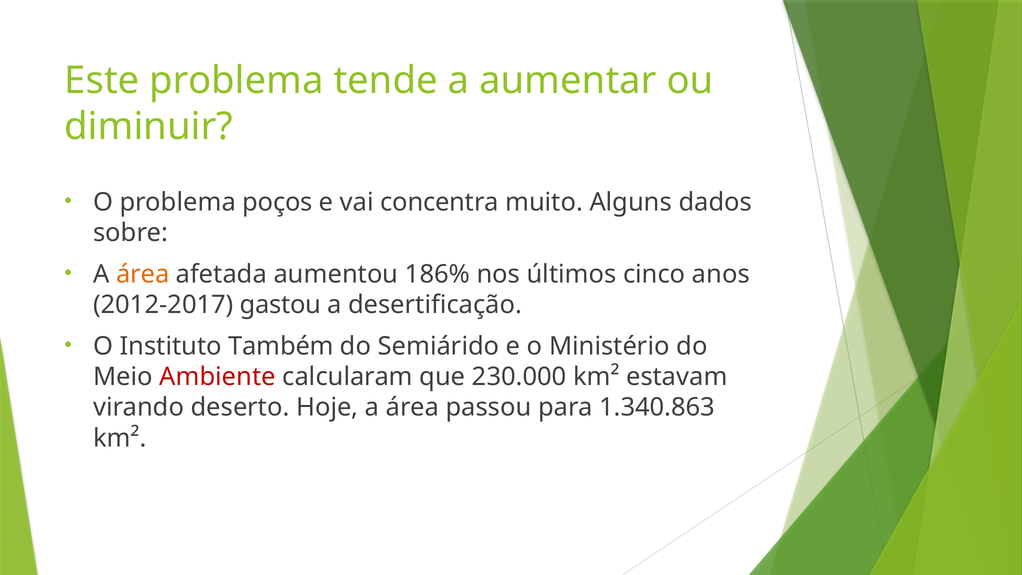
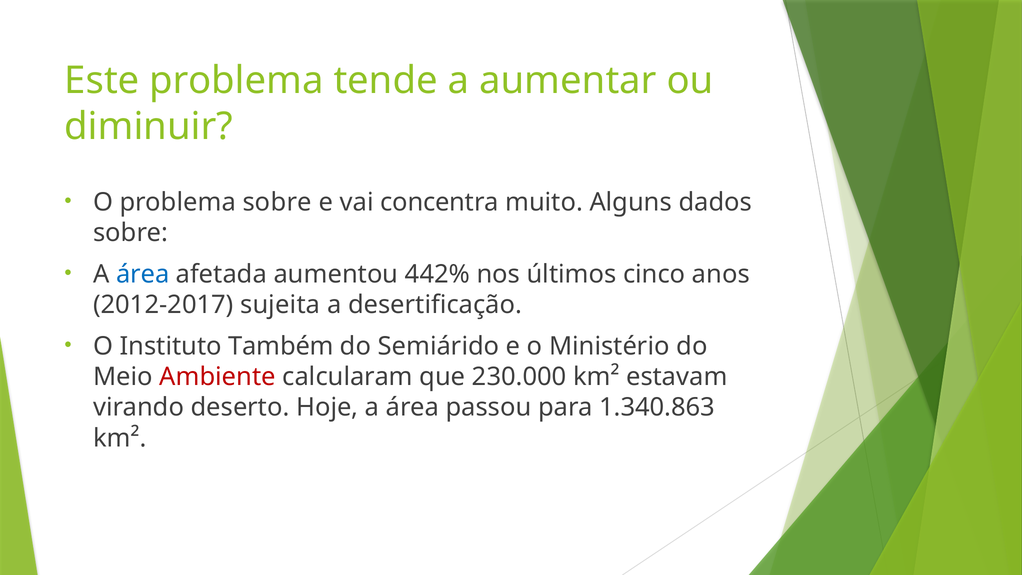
problema poços: poços -> sobre (277, 202)
área colour: orange -> blue (143, 274)
186%: 186% -> 442% (437, 274)
gastou: gastou -> sujeita (280, 305)
